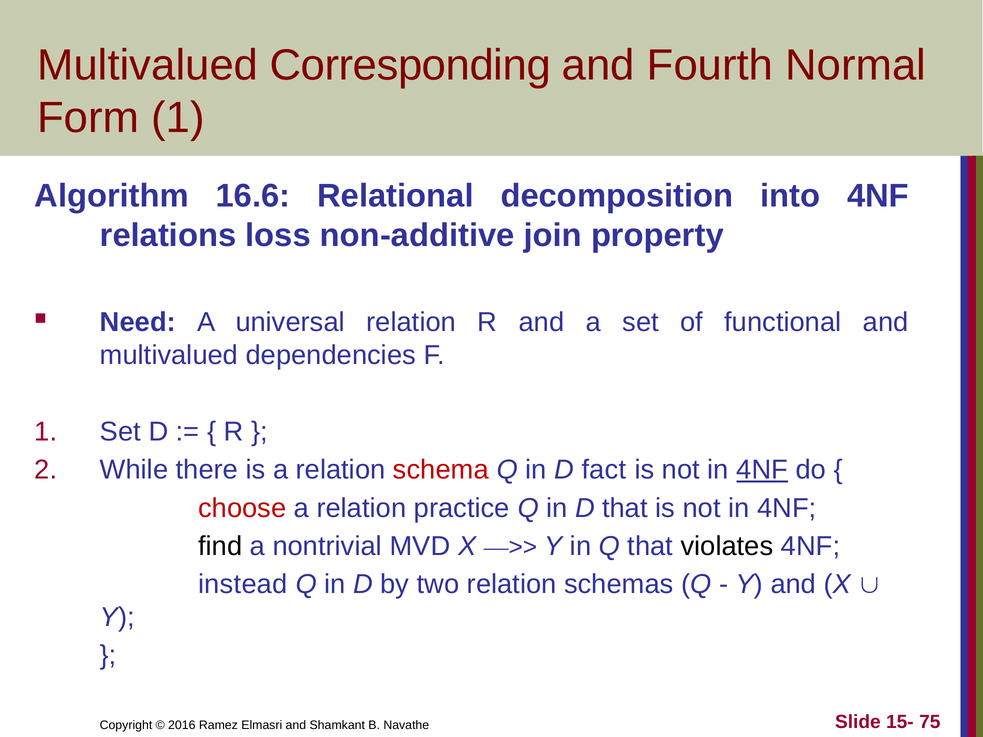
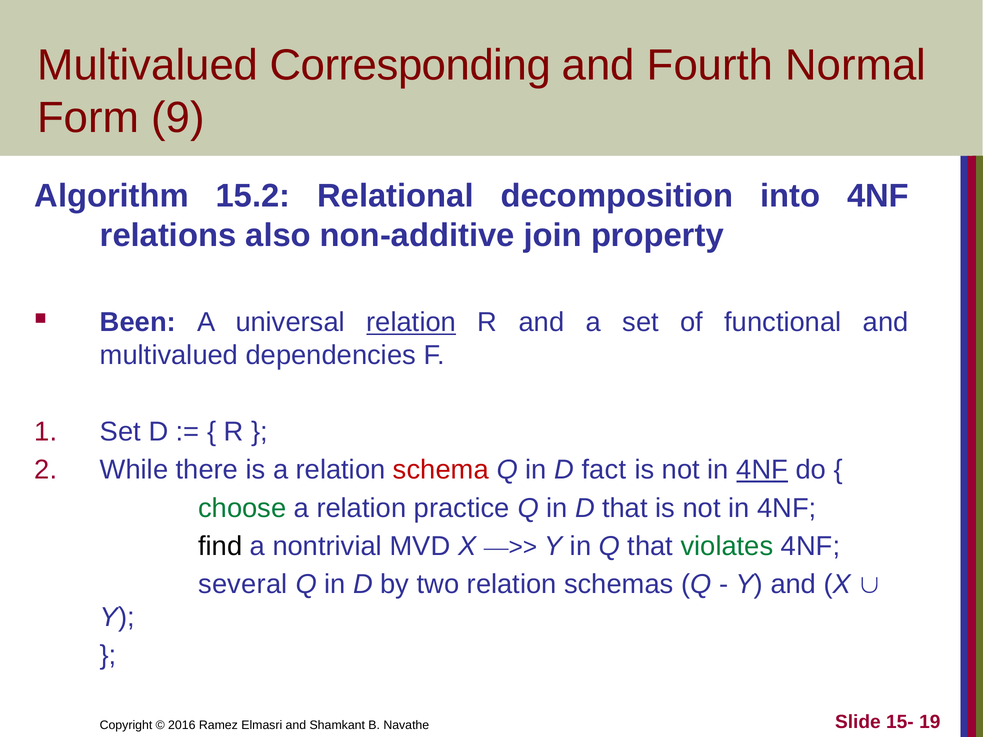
Form 1: 1 -> 9 (178, 118)
16.6: 16.6 -> 15.2 (253, 196)
loss: loss -> also (278, 235)
Need: Need -> Been (138, 322)
relation underline: none -> present (411, 322)
choose colour: red -> green (242, 508)
violates colour: black -> green (727, 546)
instead: instead -> several (243, 585)
75: 75 -> 19 (930, 722)
